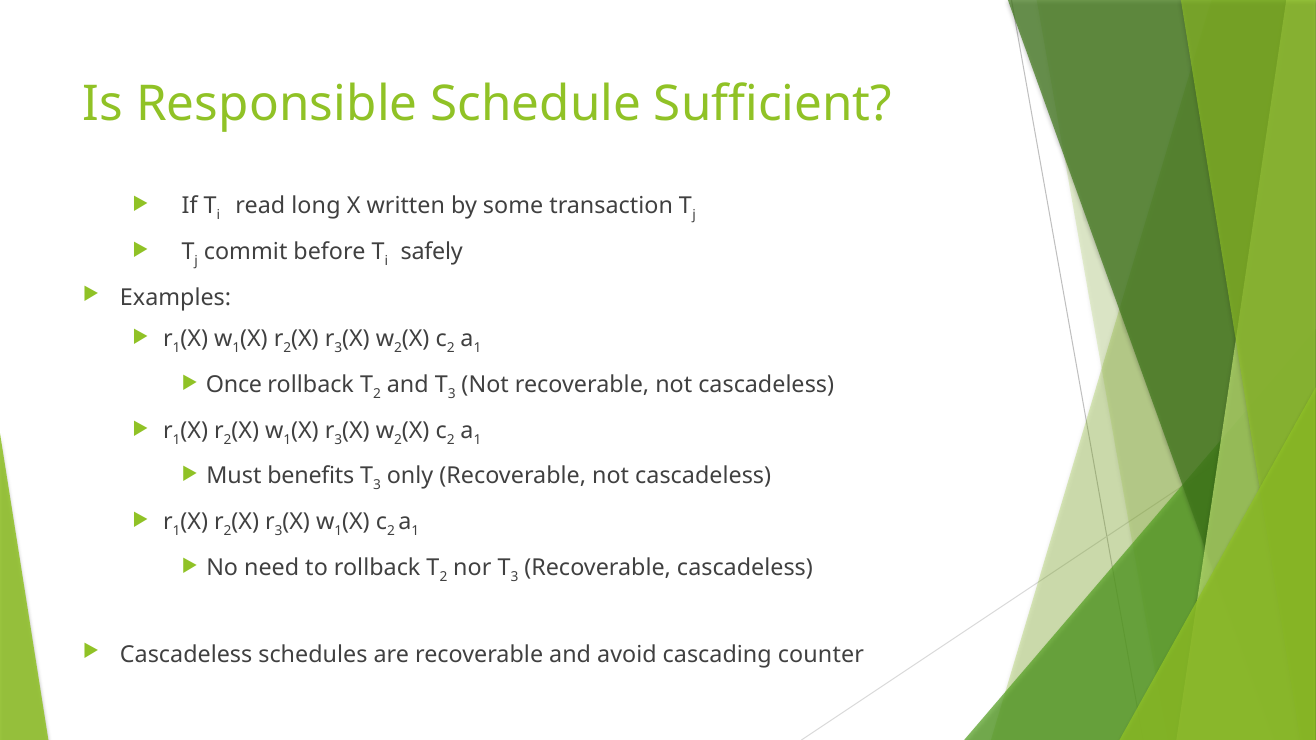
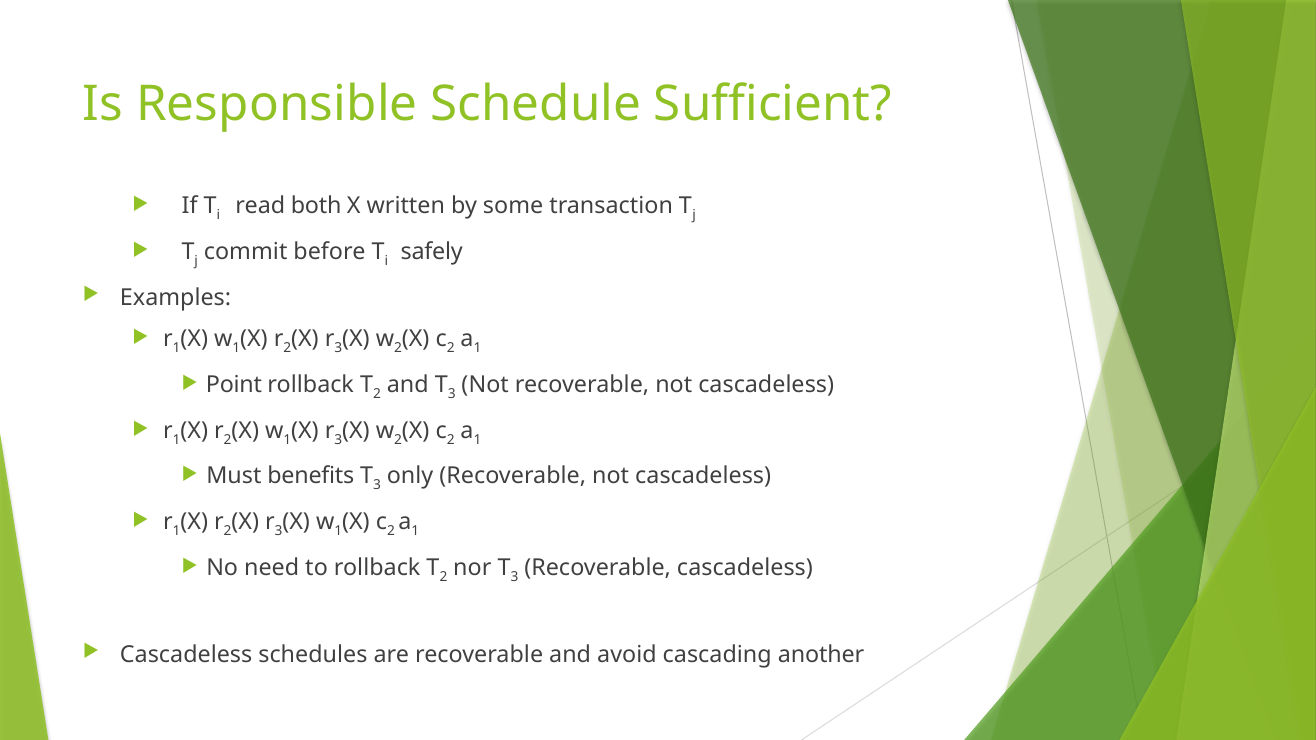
long: long -> both (316, 206)
Once: Once -> Point (234, 385)
counter: counter -> another (821, 655)
